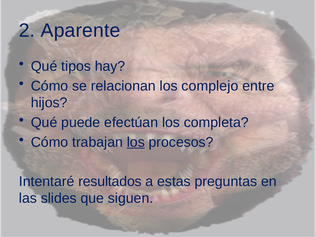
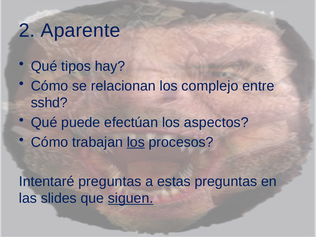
hijos: hijos -> sshd (49, 103)
completa: completa -> aspectos (216, 122)
Intentaré resultados: resultados -> preguntas (110, 181)
siguen underline: none -> present (131, 198)
